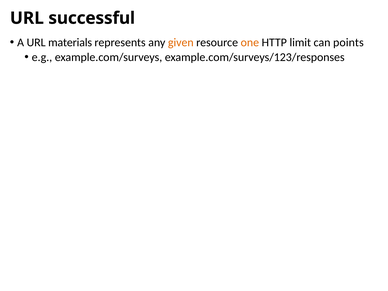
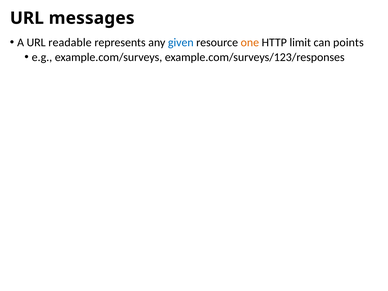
successful: successful -> messages (92, 18)
materials: materials -> readable (70, 42)
given colour: orange -> blue (181, 42)
